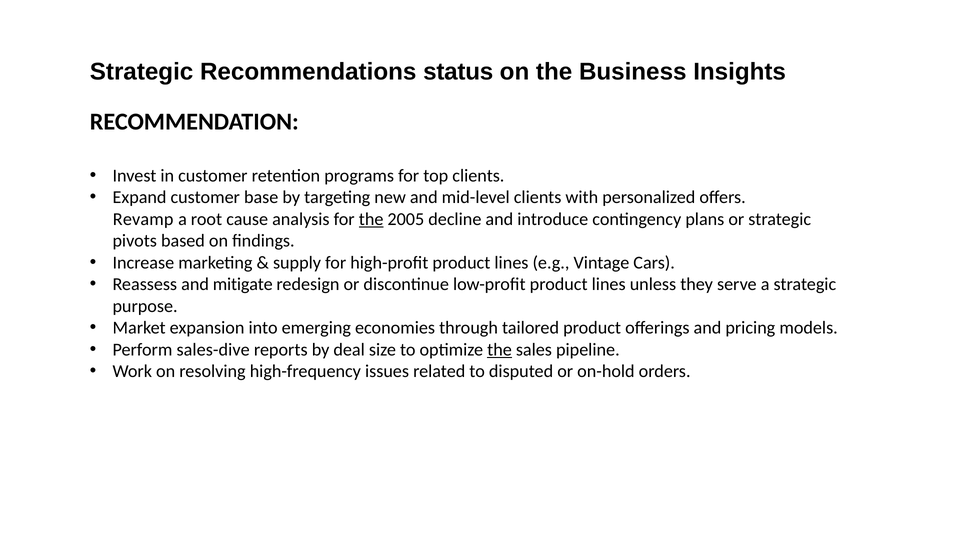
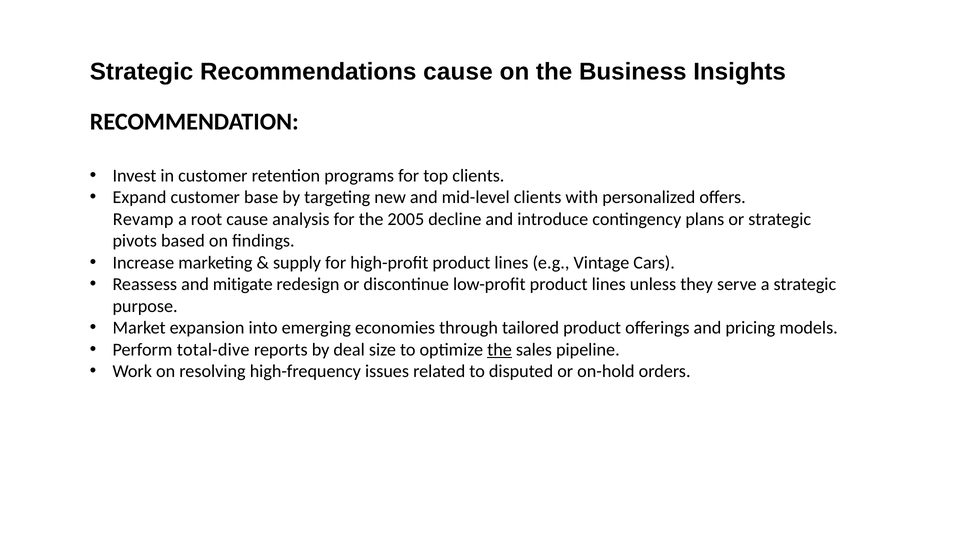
Recommendations status: status -> cause (458, 72)
the underline: present -> none (371, 219)
sales-dive: sales-dive -> total-dive (213, 350)
